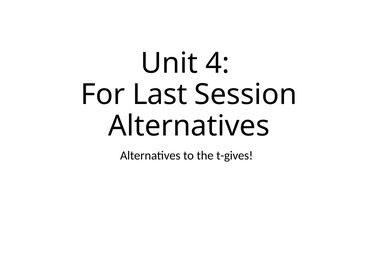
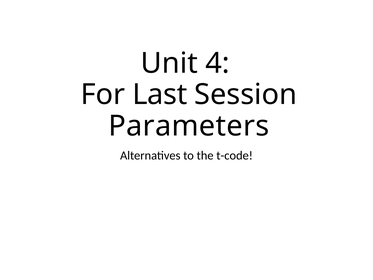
Alternatives: Alternatives -> Parameters (189, 126)
t-gives: t-gives -> t-code (235, 155)
